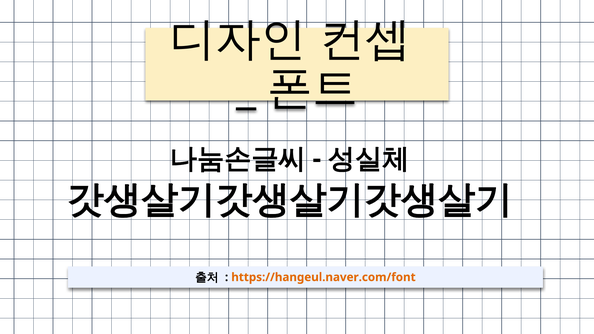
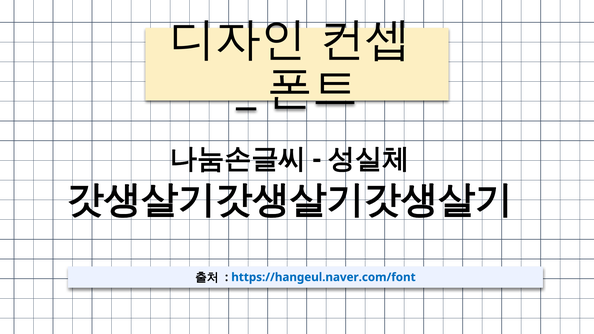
https://hangeul.naver.com/font colour: orange -> blue (323, 277)
